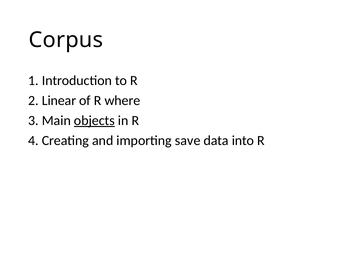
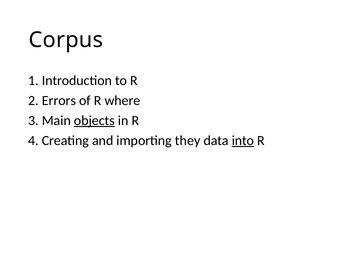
Linear: Linear -> Errors (59, 101)
save: save -> they (188, 141)
into underline: none -> present (243, 141)
